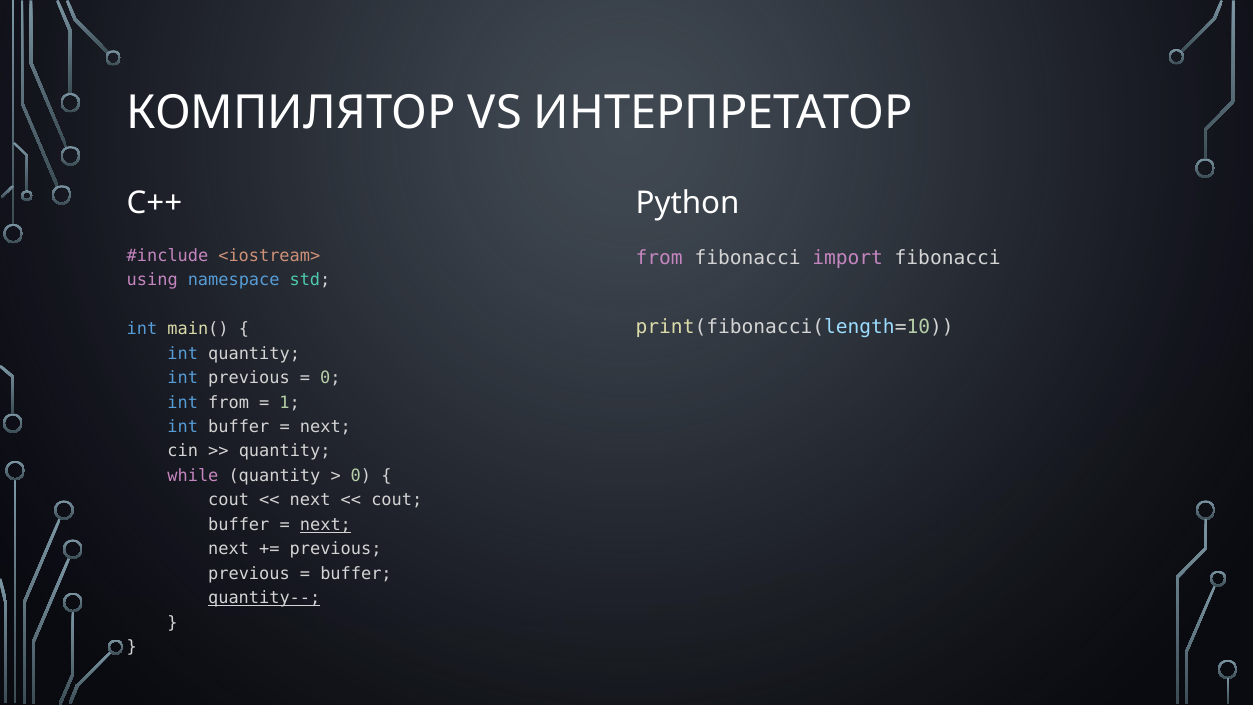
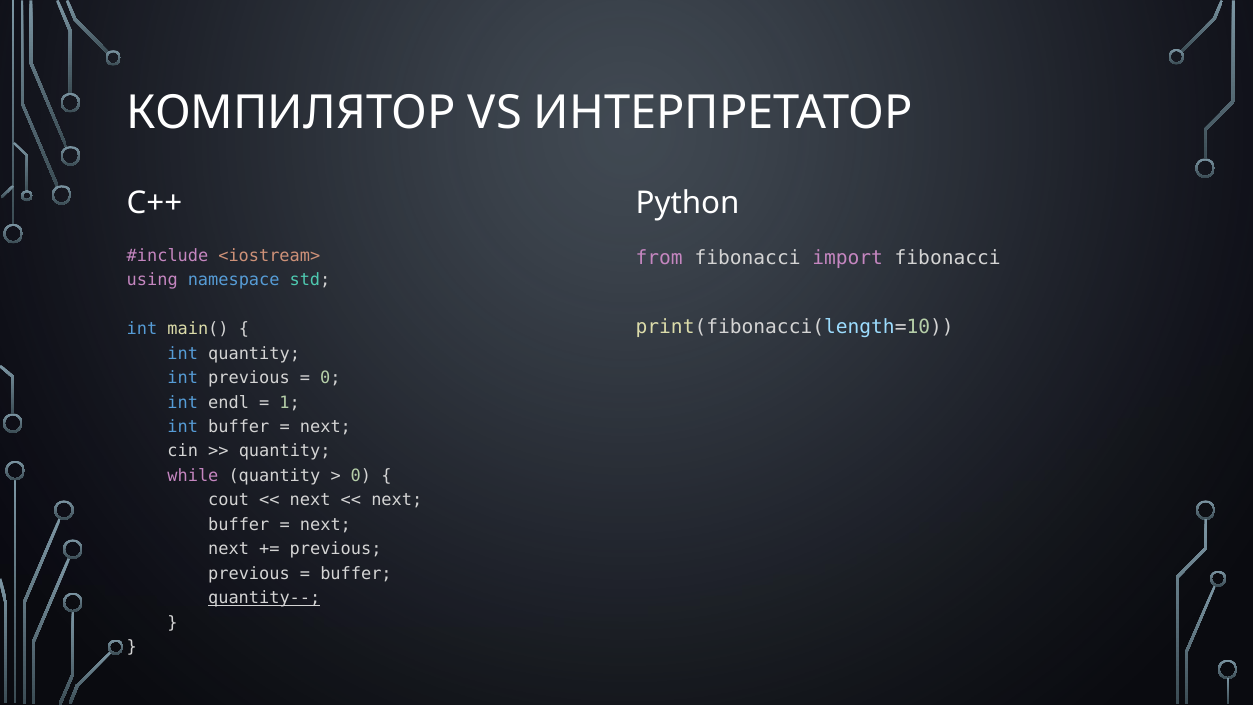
int from: from -> endl (229, 402)
cout: cout -> next (397, 500)
next underline: present -> none (325, 525)
